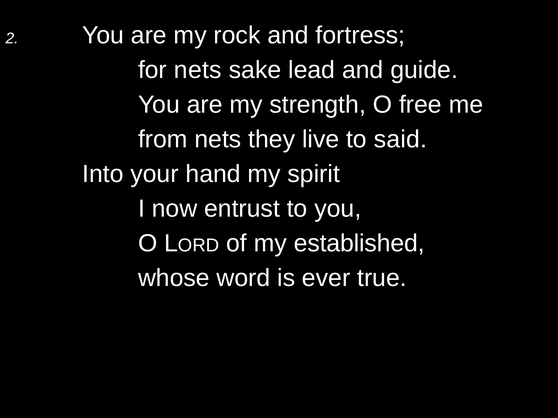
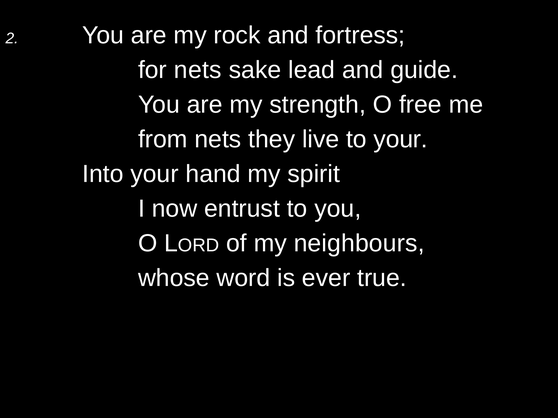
to said: said -> your (401, 139)
established: established -> neighbours (359, 244)
